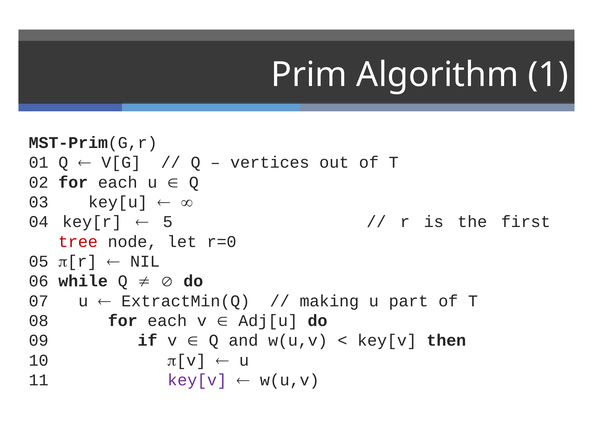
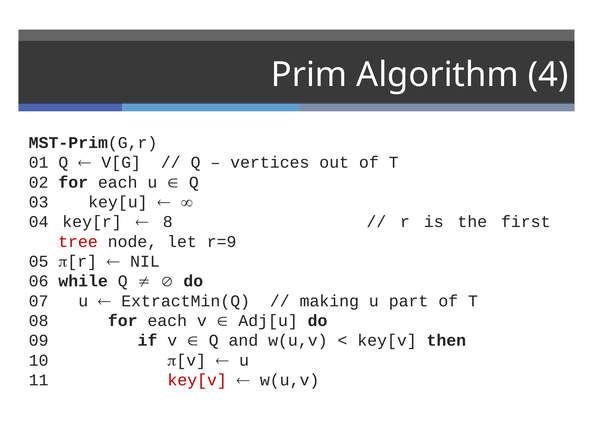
1: 1 -> 4 (548, 75)
5: 5 -> 8 (168, 222)
r=0: r=0 -> r=9 (222, 241)
key[v colour: purple -> red (197, 380)
